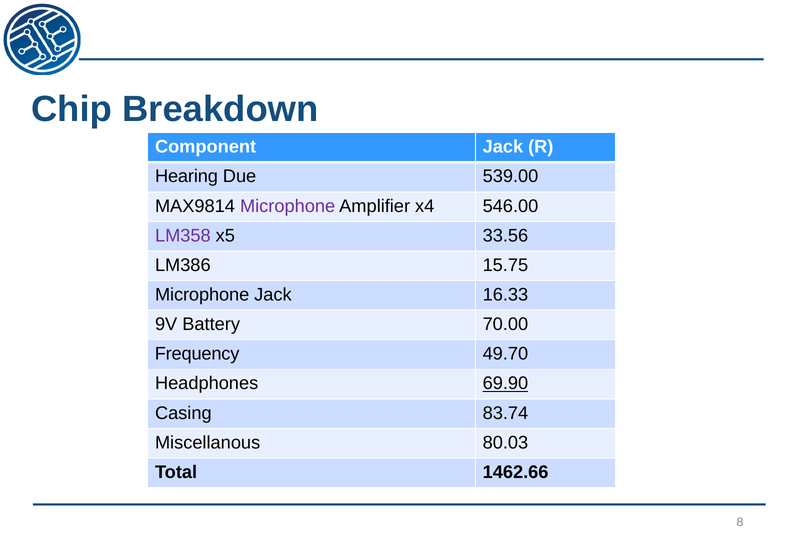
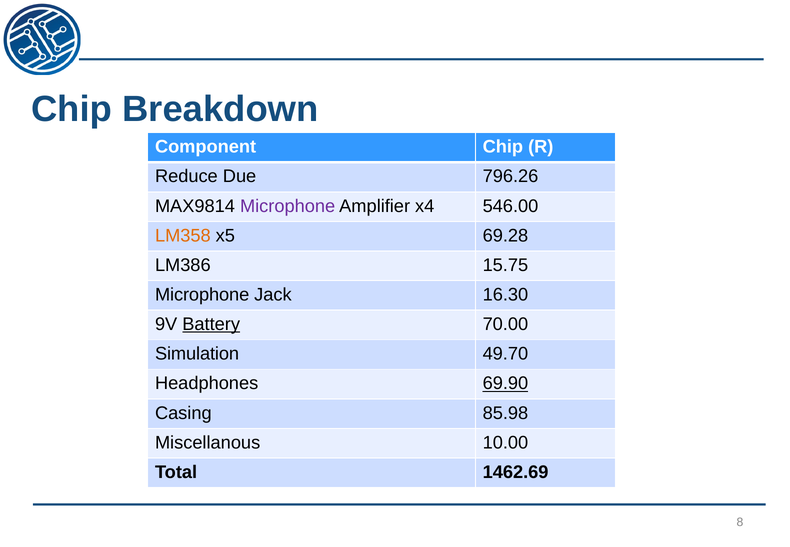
Component Jack: Jack -> Chip (503, 147)
Hearing: Hearing -> Reduce (186, 176)
539.00: 539.00 -> 796.26 (511, 176)
LM358 colour: purple -> orange (183, 236)
33.56: 33.56 -> 69.28 (505, 236)
16.33: 16.33 -> 16.30 (505, 295)
Battery underline: none -> present (211, 324)
Frequency: Frequency -> Simulation (197, 354)
83.74: 83.74 -> 85.98 (505, 413)
80.03: 80.03 -> 10.00 (505, 443)
1462.66: 1462.66 -> 1462.69 (516, 472)
